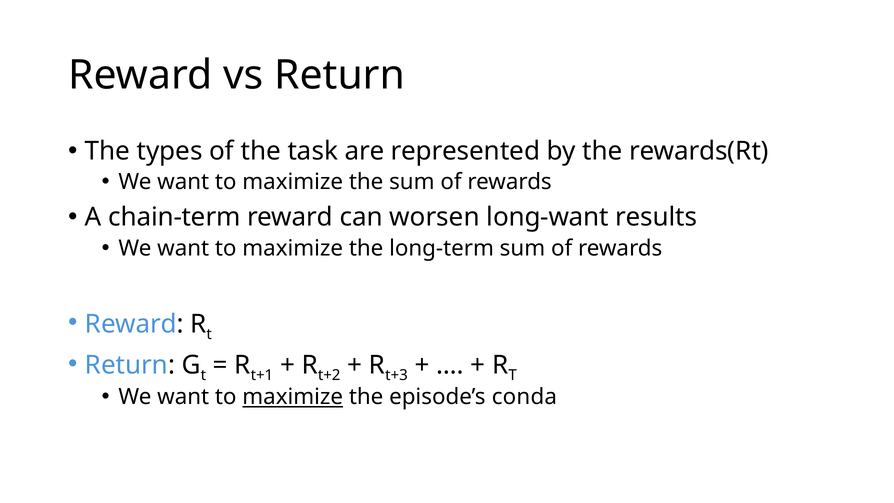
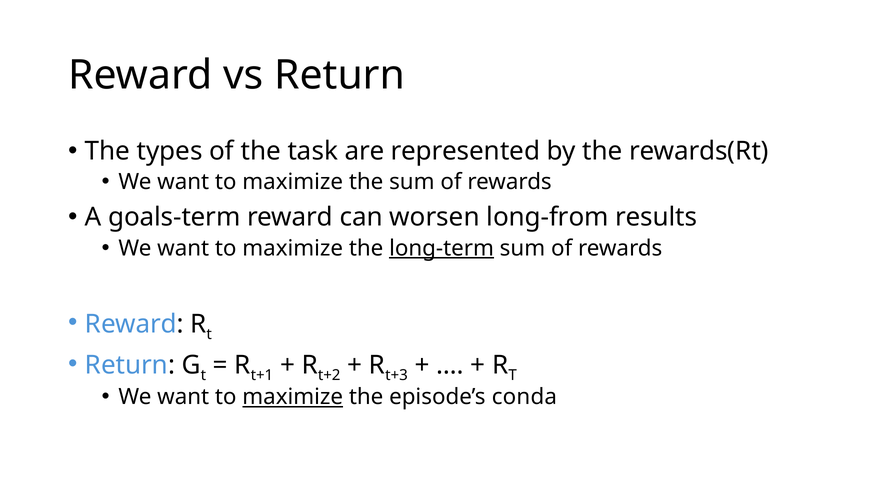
chain-term: chain-term -> goals-term (174, 217)
long-want: long-want -> long-from (548, 217)
long-term underline: none -> present (442, 248)
